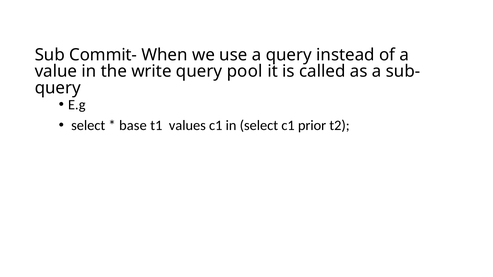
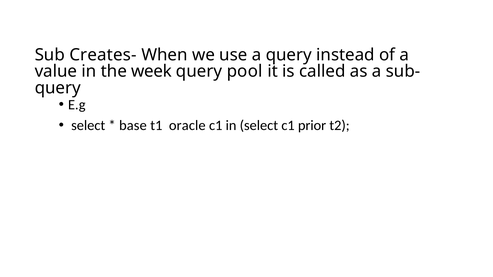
Commit-: Commit- -> Creates- (103, 55)
write: write -> week (152, 71)
values: values -> oracle (187, 126)
